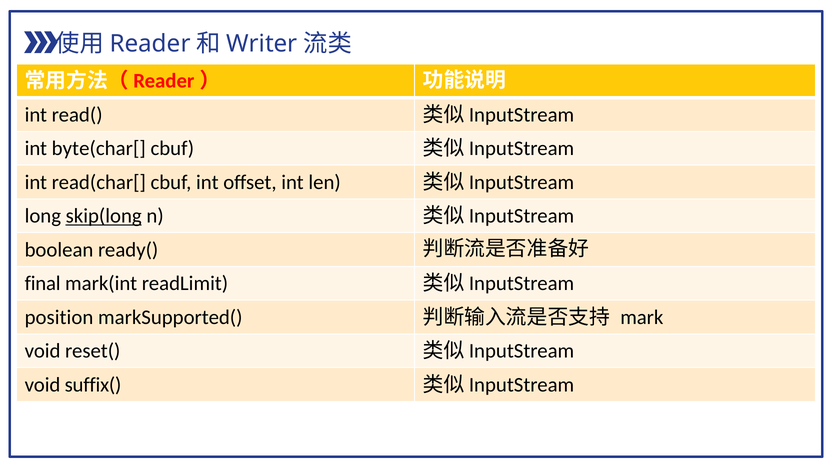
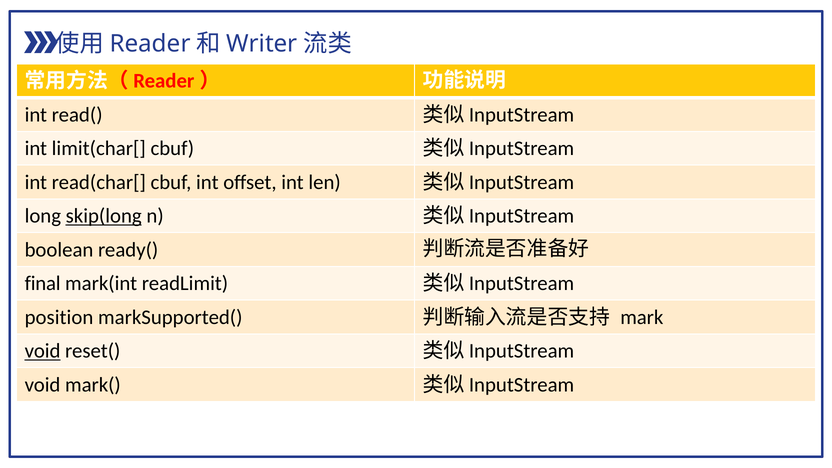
byte(char[: byte(char[ -> limit(char[ (99, 149)
void underline: none -> present (43, 351)
suffix(: suffix( -> mark( (93, 385)
